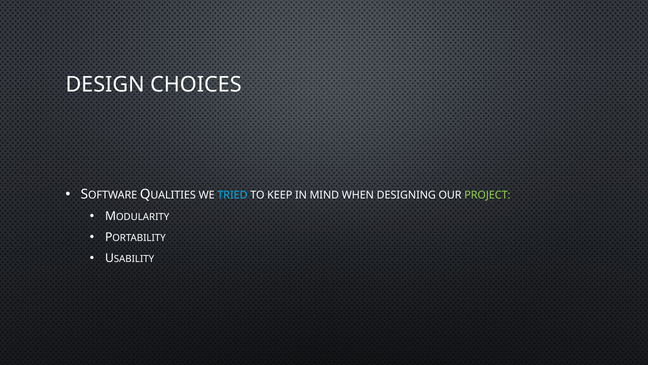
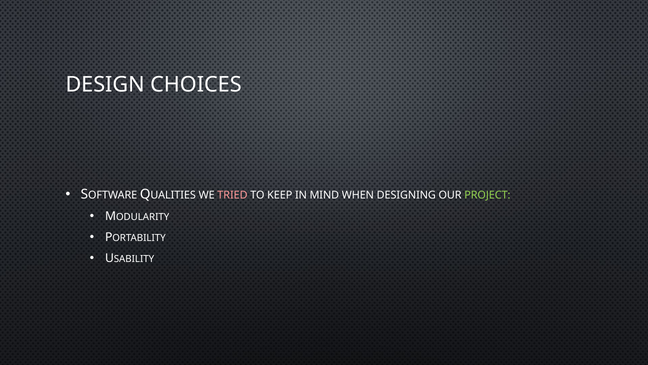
TRIED colour: light blue -> pink (232, 195)
